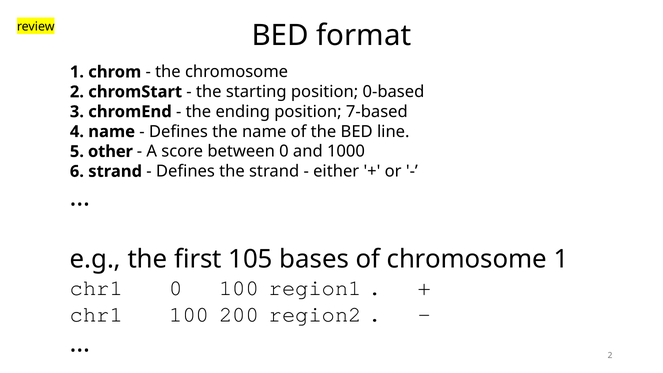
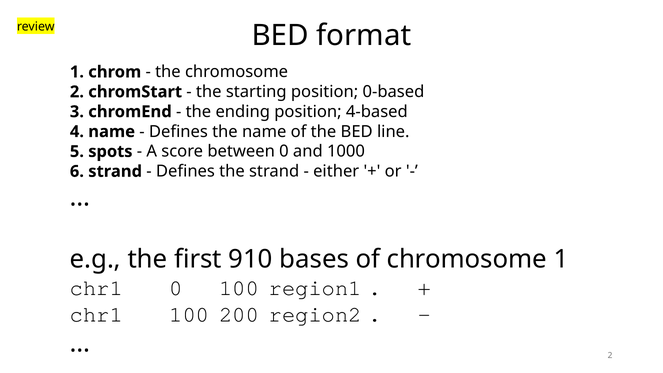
7-based: 7-based -> 4-based (377, 112)
other: other -> spots (110, 151)
105: 105 -> 910 (251, 259)
